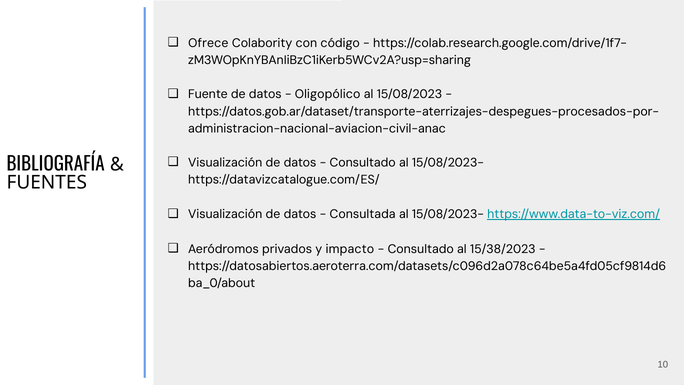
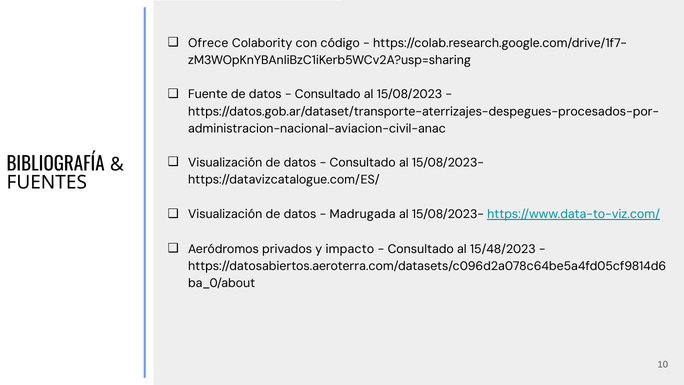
Oligopólico: Oligopólico -> Consultado (328, 94)
Consultada: Consultada -> Madrugada (363, 214)
15/38/2023: 15/38/2023 -> 15/48/2023 (503, 249)
